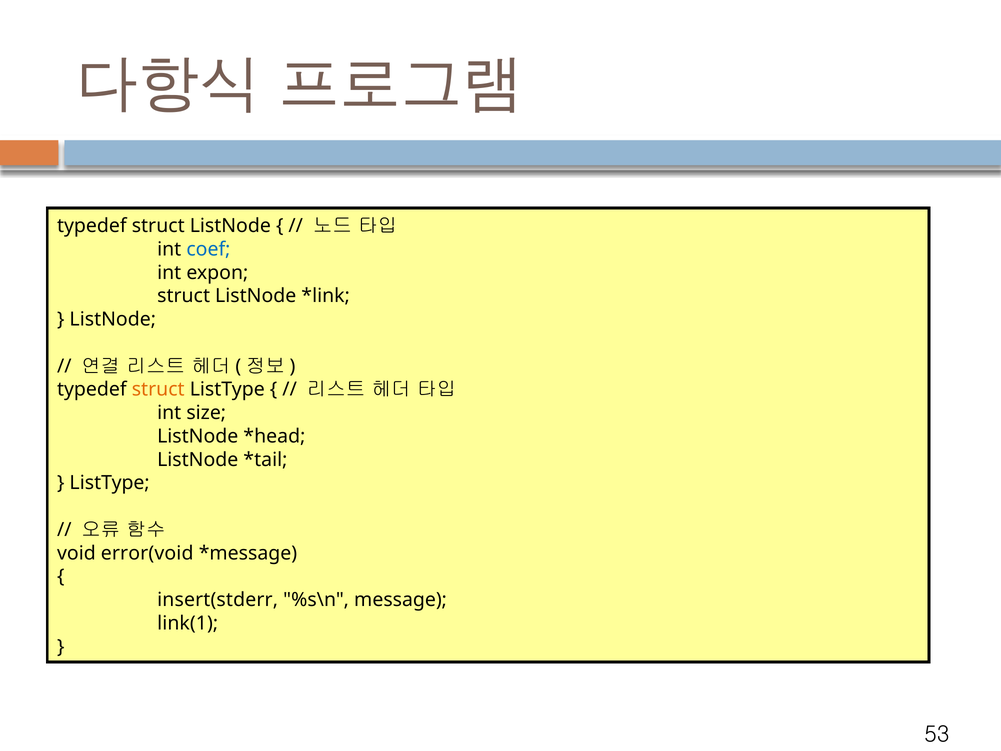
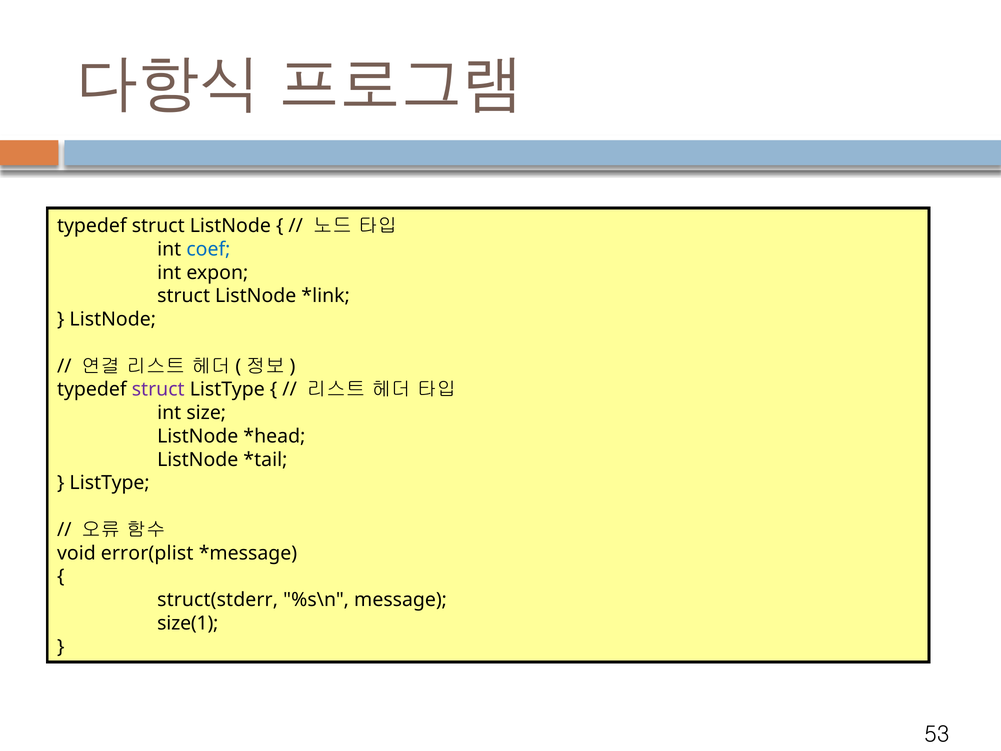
struct colour: orange -> purple (158, 389)
error(void: error(void -> error(plist (147, 553)
insert(stderr: insert(stderr -> struct(stderr (218, 600)
link(1: link(1 -> size(1 (188, 623)
